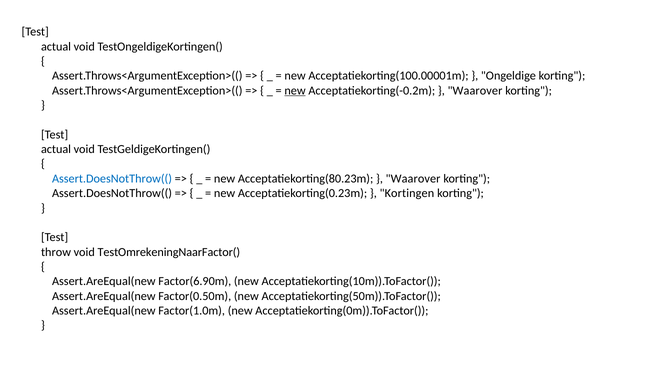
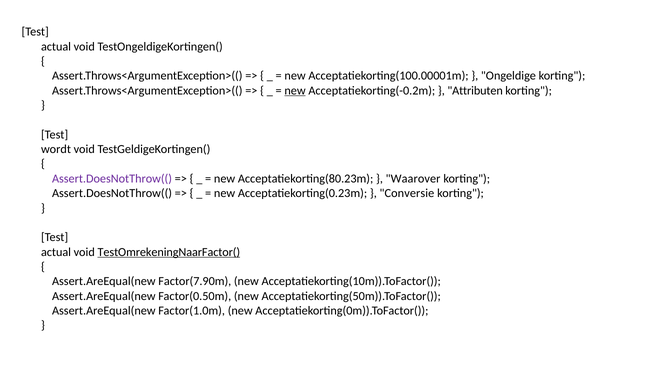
Waarover: Waarover -> Attributen (475, 90)
actual: actual -> wordt (56, 149)
Assert.DoesNotThrow(( colour: blue -> purple (112, 179)
Kortingen: Kortingen -> Conversie (407, 193)
throw: throw -> actual (56, 252)
TestOmrekeningNaarFactor( underline: none -> present (169, 252)
Factor(6.90m: Factor(6.90m -> Factor(7.90m (195, 281)
